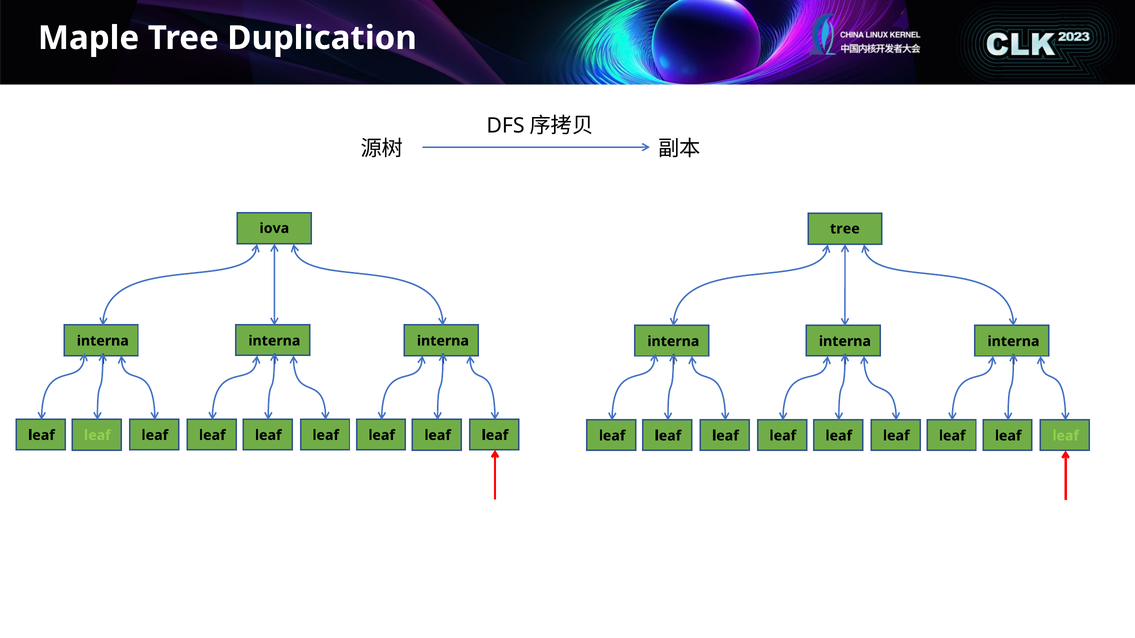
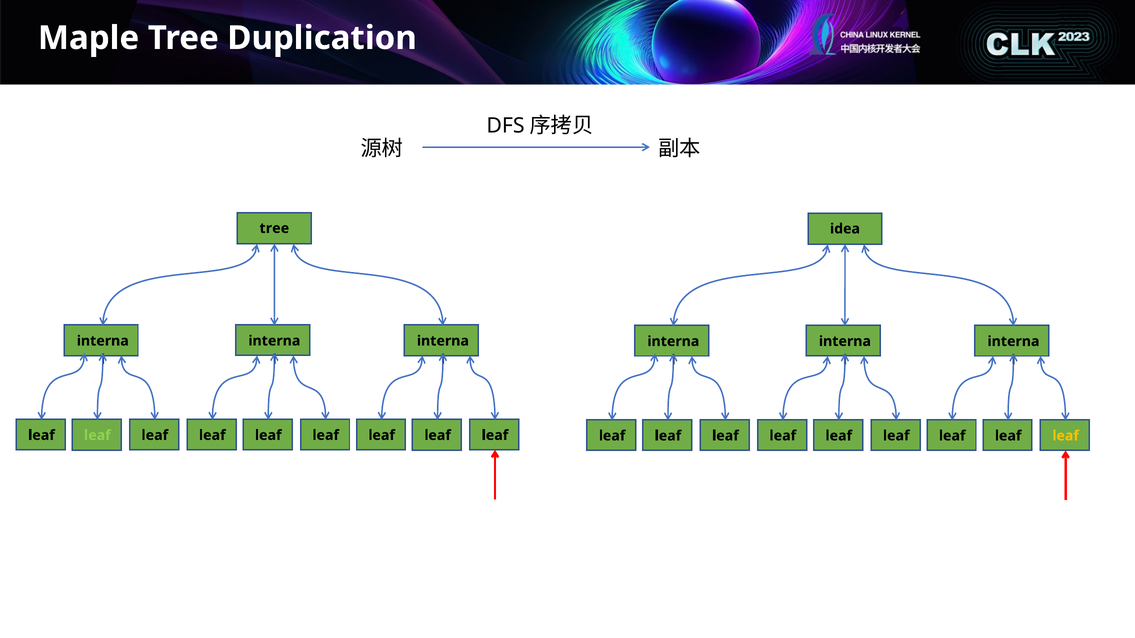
iova: iova -> tree (274, 228)
tree: tree -> idea (845, 229)
leaf colour: light green -> yellow (1066, 436)
